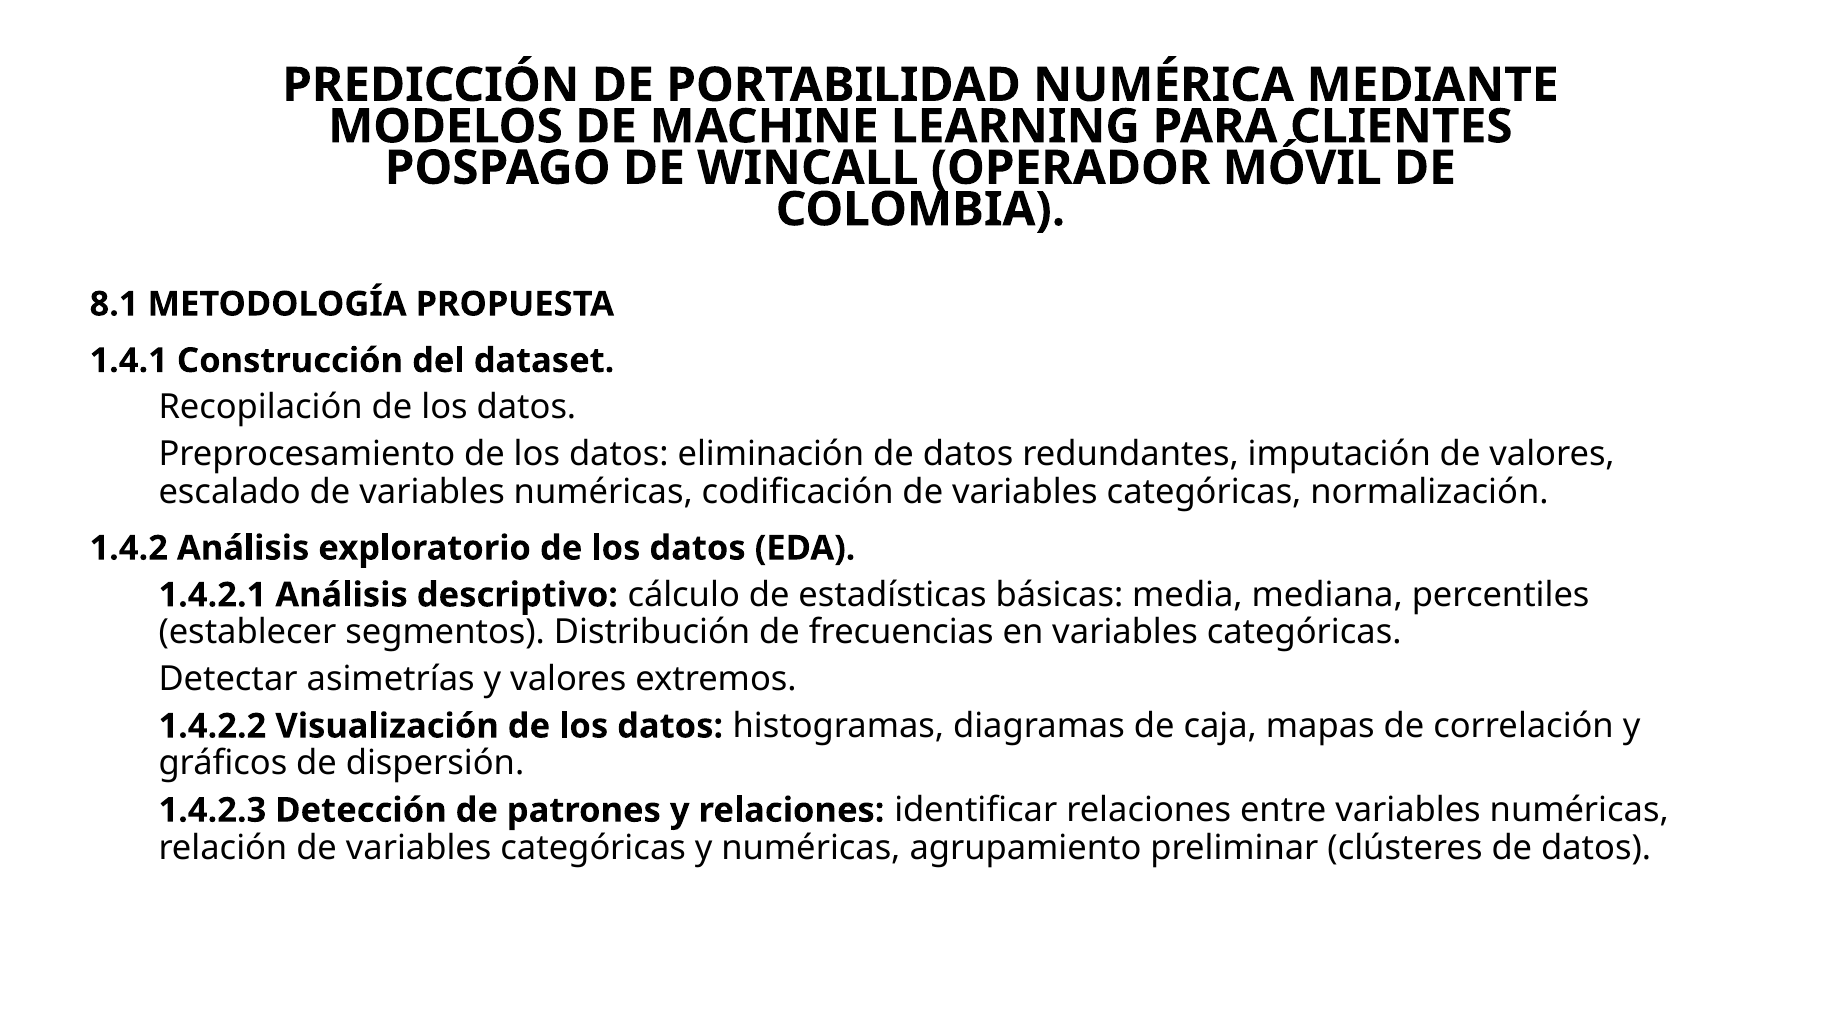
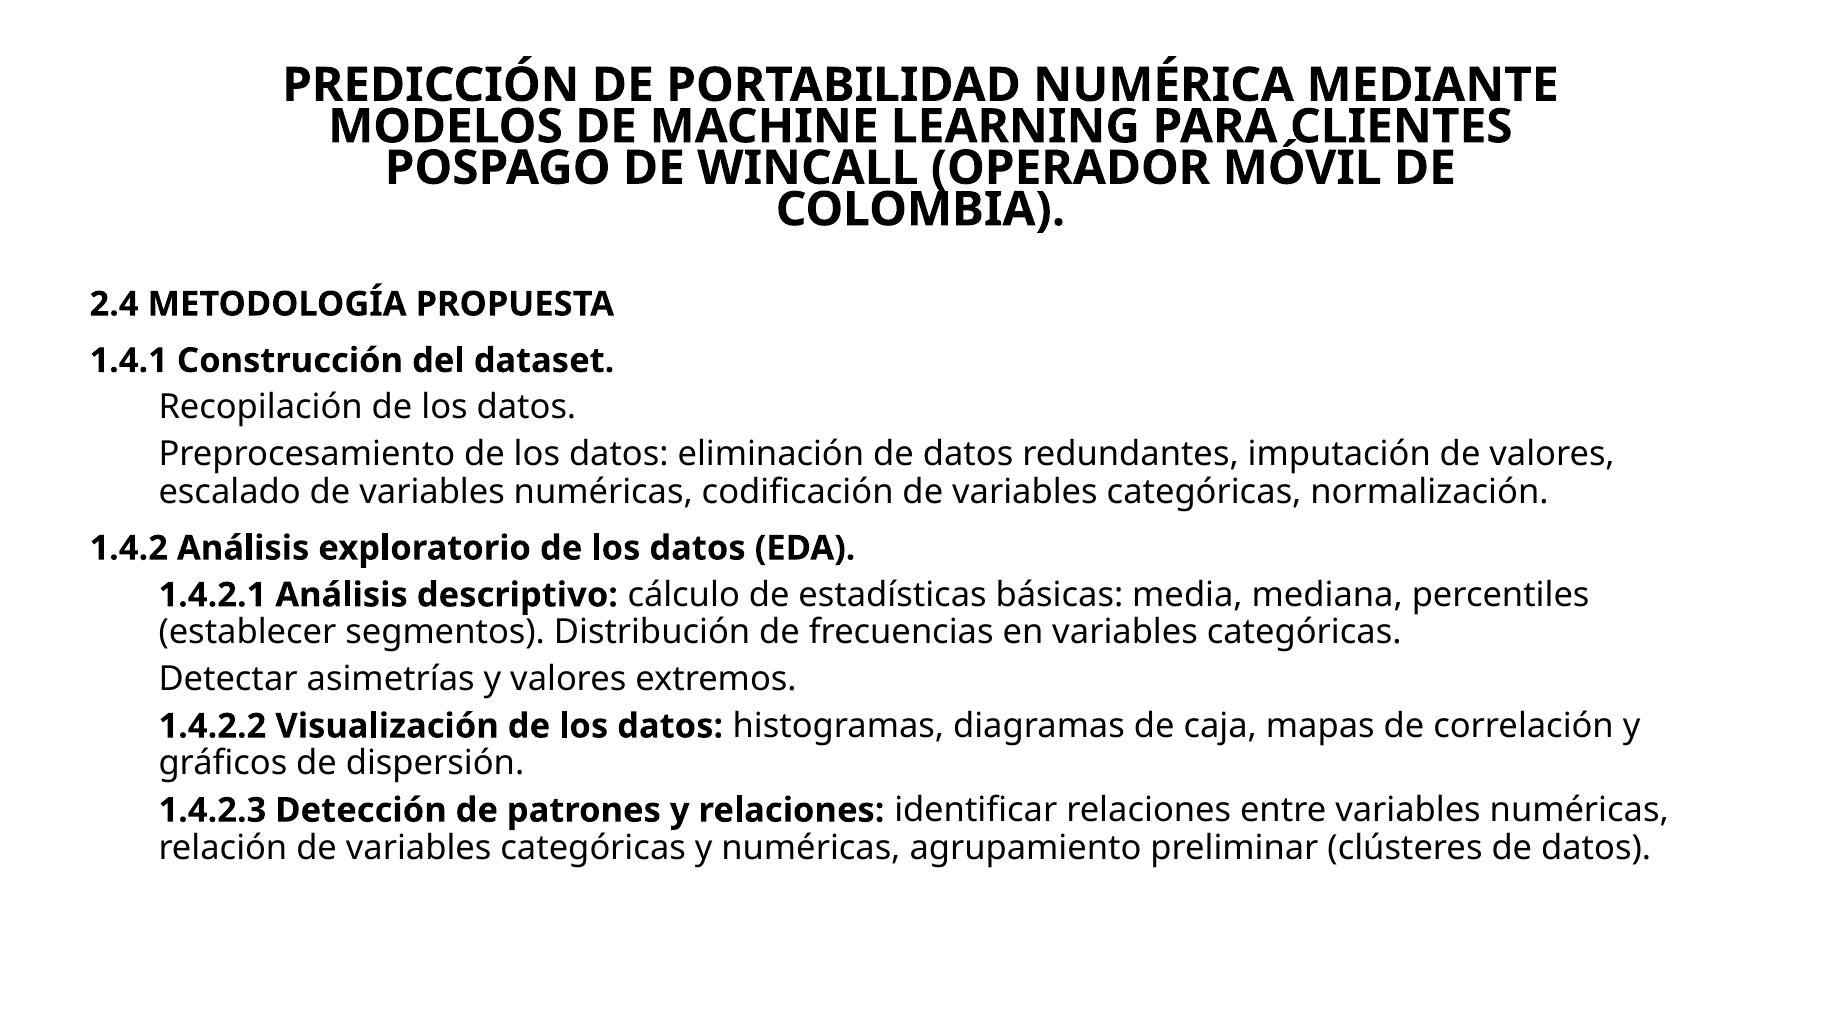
8.1: 8.1 -> 2.4 (114, 304)
